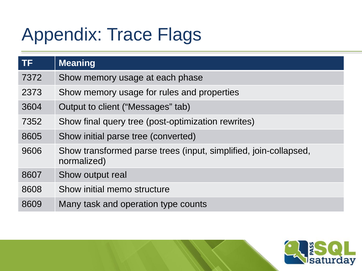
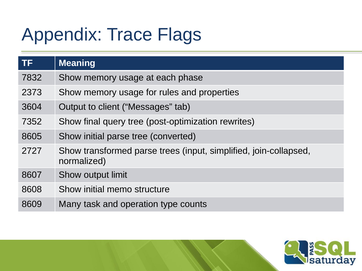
7372: 7372 -> 7832 (32, 78)
9606: 9606 -> 2727 (32, 151)
real: real -> limit (119, 175)
